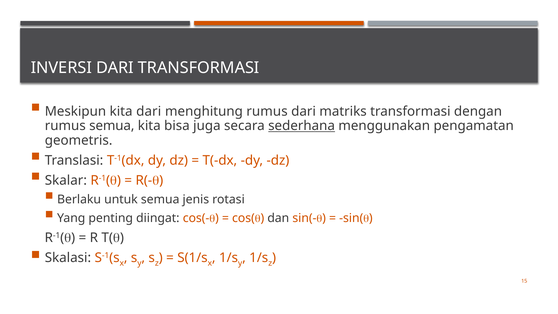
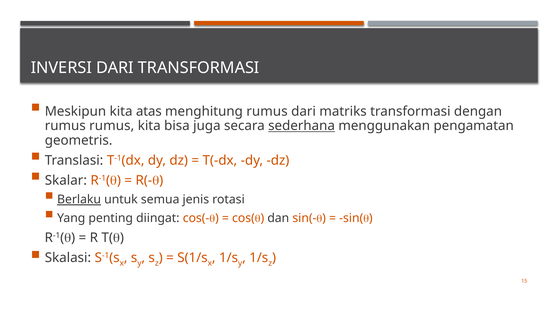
kita dari: dari -> atas (149, 111)
rumus semua: semua -> rumus (112, 126)
Berlaku underline: none -> present (79, 200)
